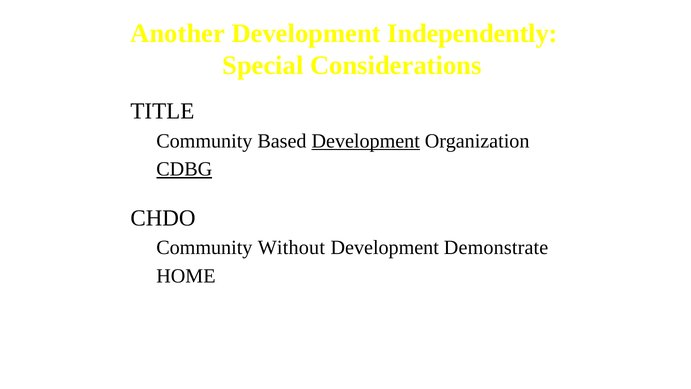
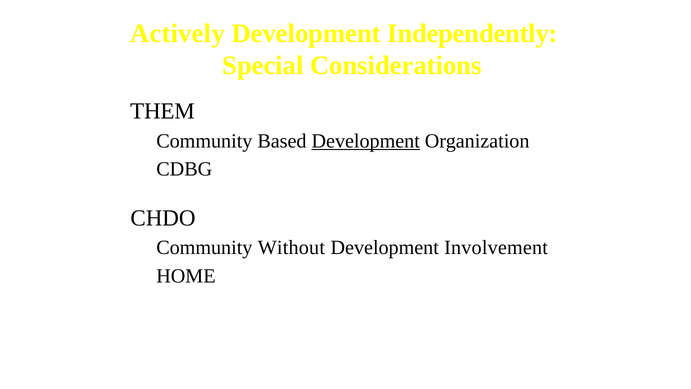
Another: Another -> Actively (178, 33)
TITLE: TITLE -> THEM (162, 111)
CDBG underline: present -> none (184, 169)
Demonstrate: Demonstrate -> Involvement (496, 248)
